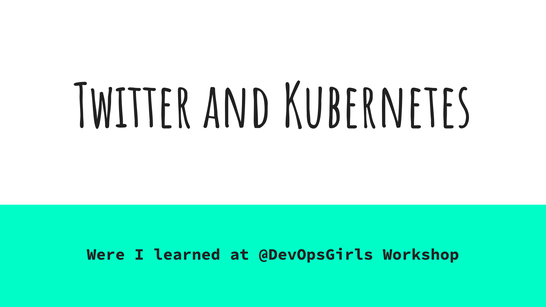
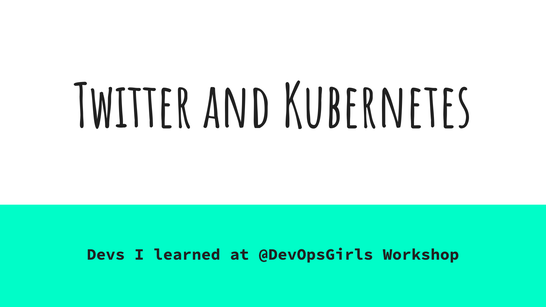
Were: Were -> Devs (106, 255)
